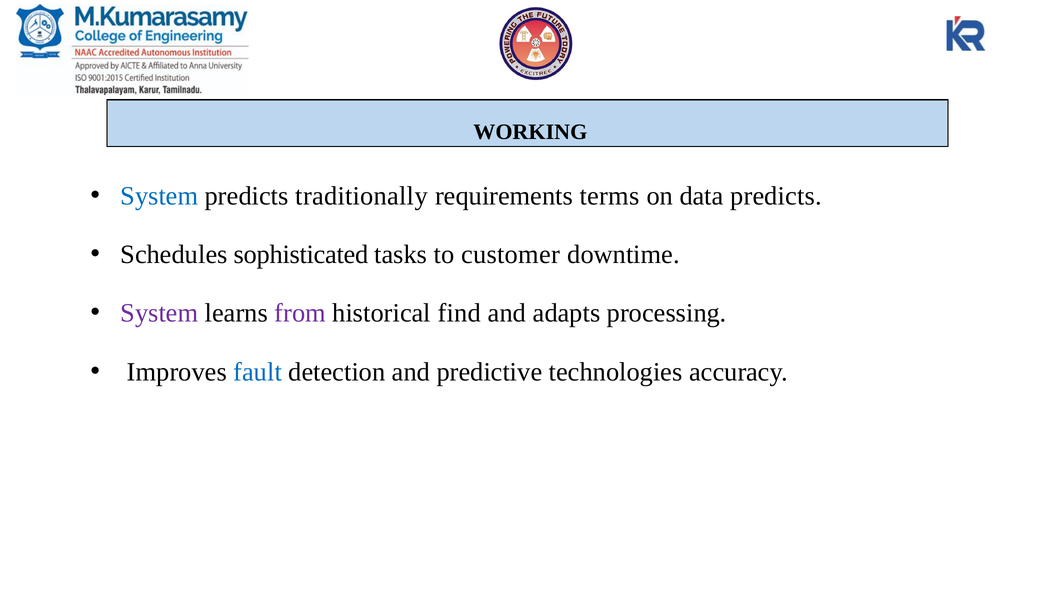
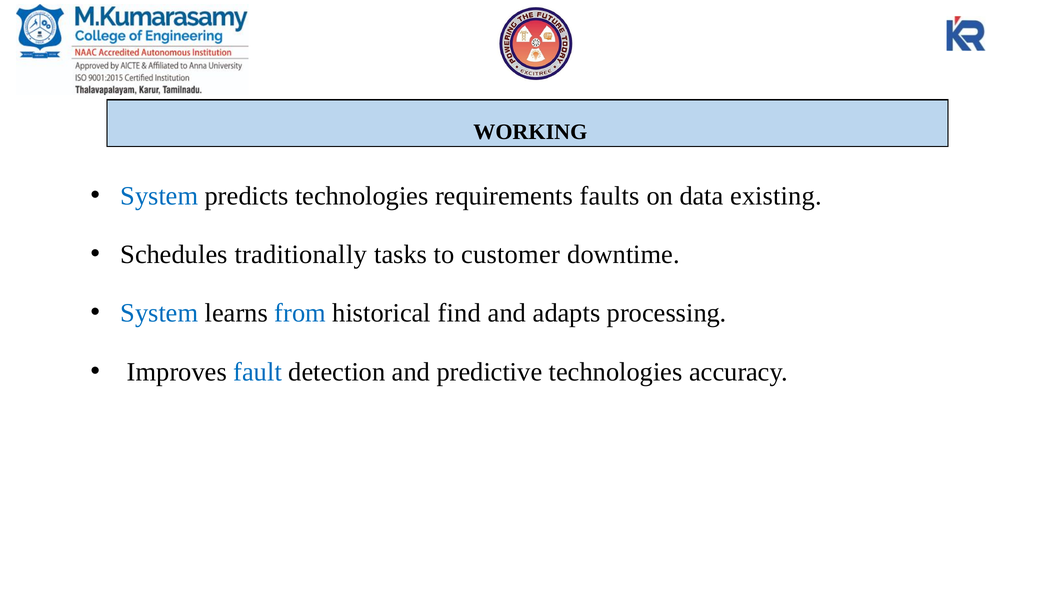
predicts traditionally: traditionally -> technologies (362, 196)
terms: terms -> faults (610, 196)
data predicts: predicts -> existing (776, 196)
sophisticated: sophisticated -> traditionally (301, 255)
System colour: purple -> blue (159, 313)
from colour: purple -> blue (300, 313)
